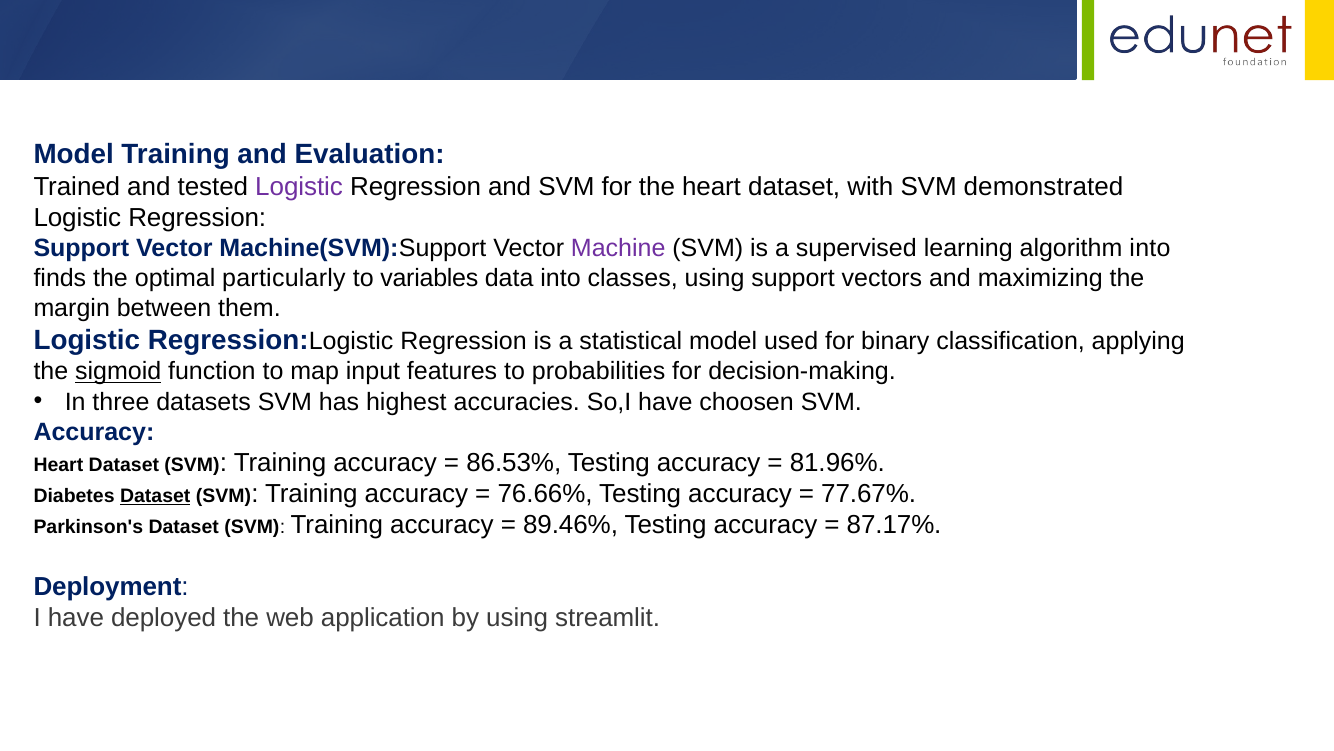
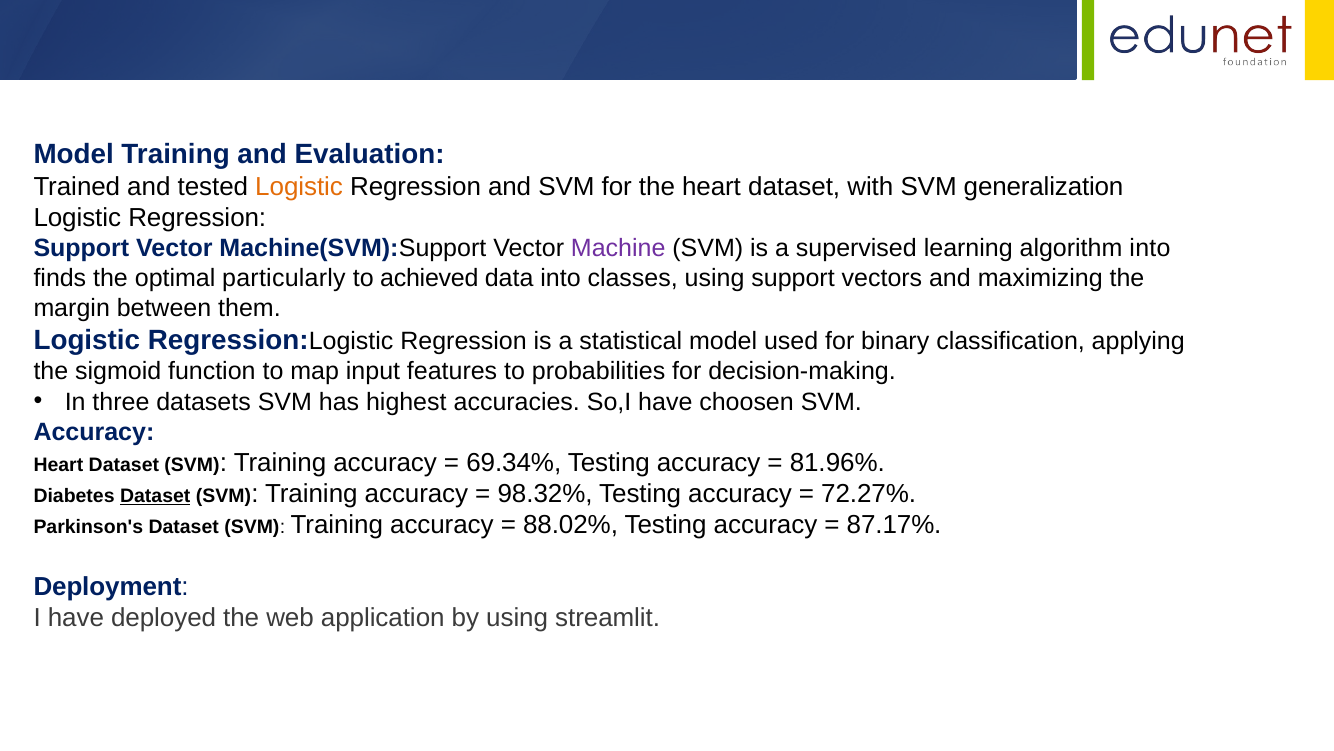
Logistic colour: purple -> orange (299, 186)
demonstrated: demonstrated -> generalization (1044, 186)
variables: variables -> achieved (429, 278)
sigmoid underline: present -> none (118, 371)
86.53%: 86.53% -> 69.34% (514, 462)
76.66%: 76.66% -> 98.32% (545, 493)
77.67%: 77.67% -> 72.27% (869, 493)
89.46%: 89.46% -> 88.02% (571, 524)
